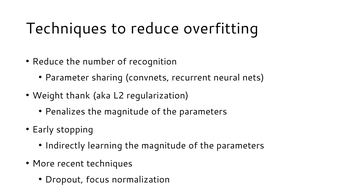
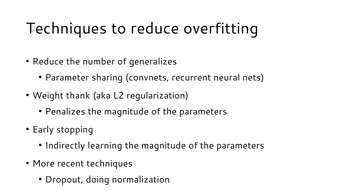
recognition: recognition -> generalizes (153, 62)
focus: focus -> doing (98, 180)
